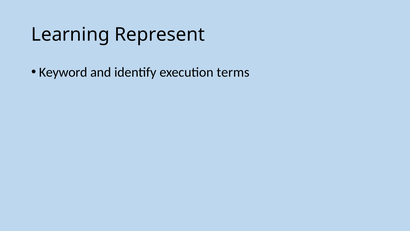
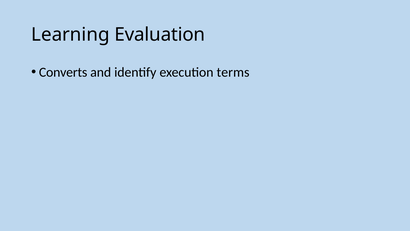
Represent: Represent -> Evaluation (160, 34)
Keyword: Keyword -> Converts (63, 72)
